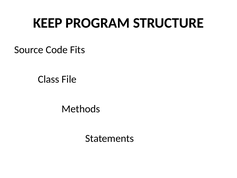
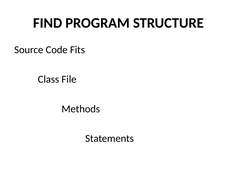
KEEP: KEEP -> FIND (48, 23)
